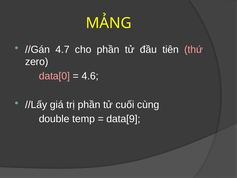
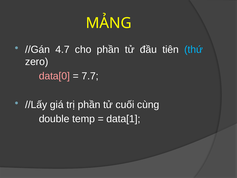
thứ colour: pink -> light blue (194, 49)
4.6: 4.6 -> 7.7 (90, 76)
data[9: data[9 -> data[1 (123, 119)
